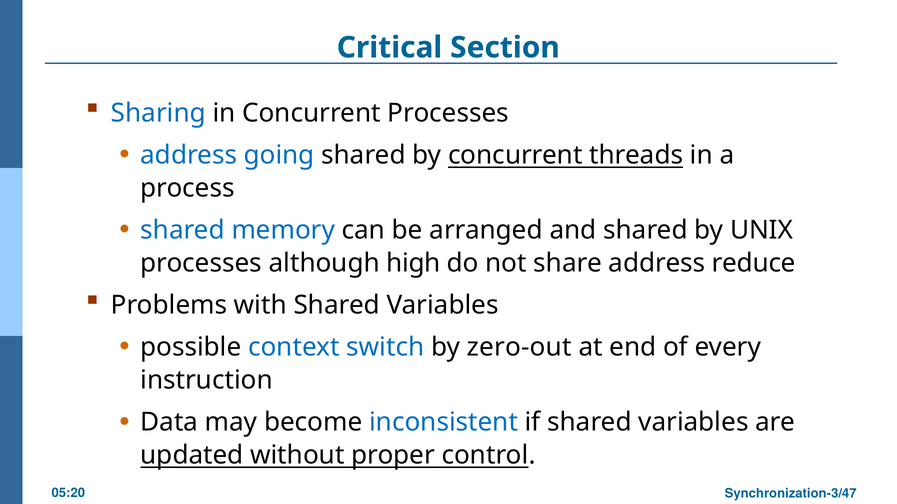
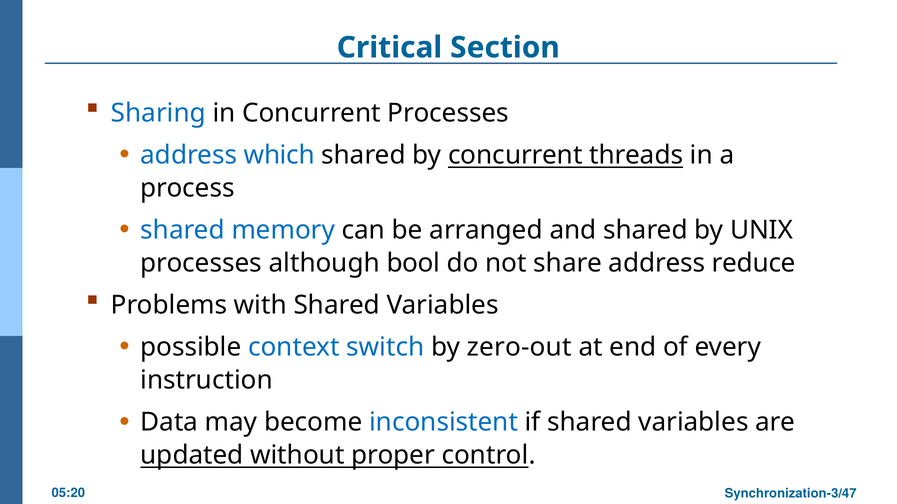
going: going -> which (279, 155)
high: high -> bool (413, 263)
